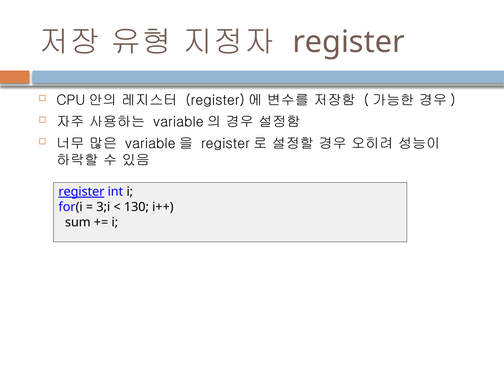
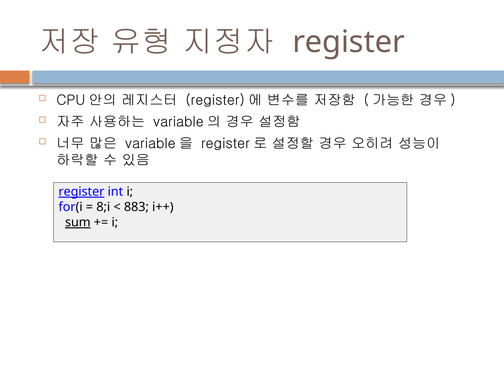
3;i: 3;i -> 8;i (103, 207)
130: 130 -> 883 (136, 207)
sum underline: none -> present (78, 222)
